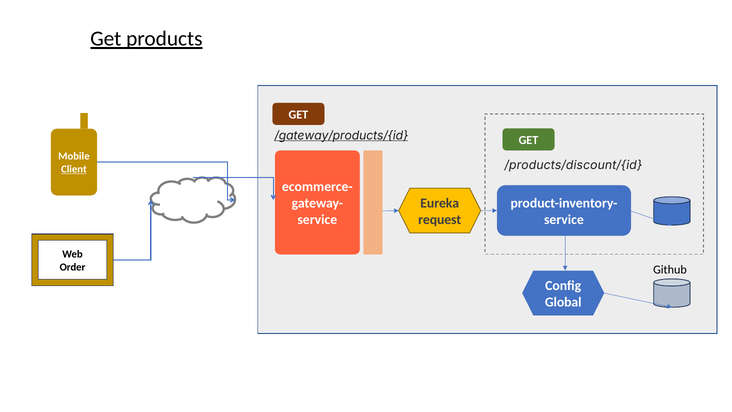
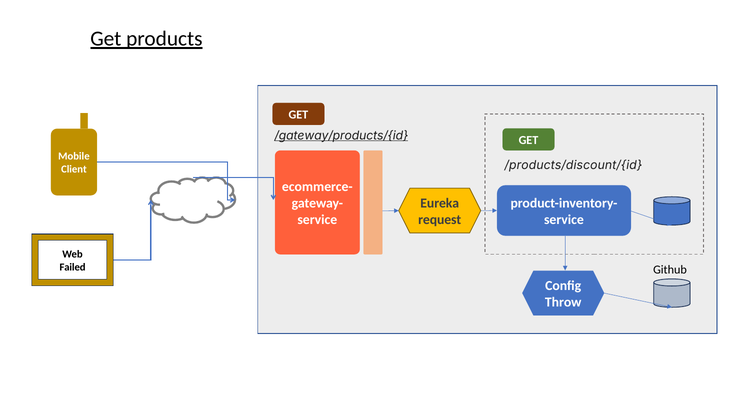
Client underline: present -> none (74, 169)
Order: Order -> Failed (73, 267)
Global: Global -> Throw (563, 302)
